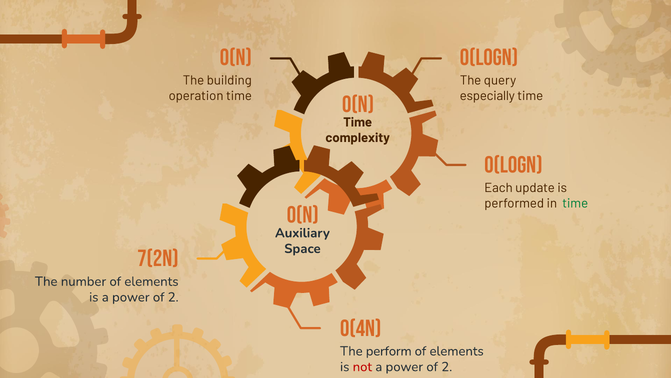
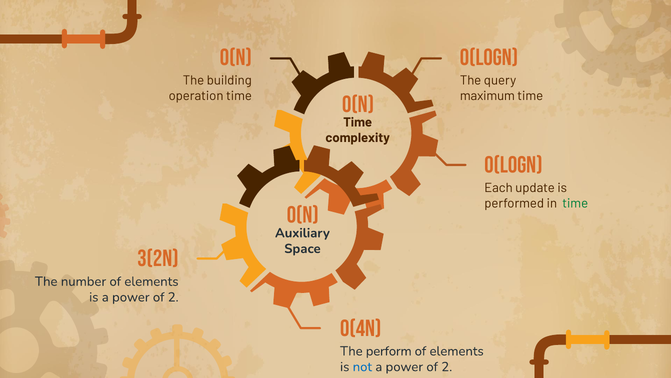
especially: especially -> maximum (487, 96)
7(2N: 7(2N -> 3(2N (158, 258)
not colour: red -> blue (362, 366)
